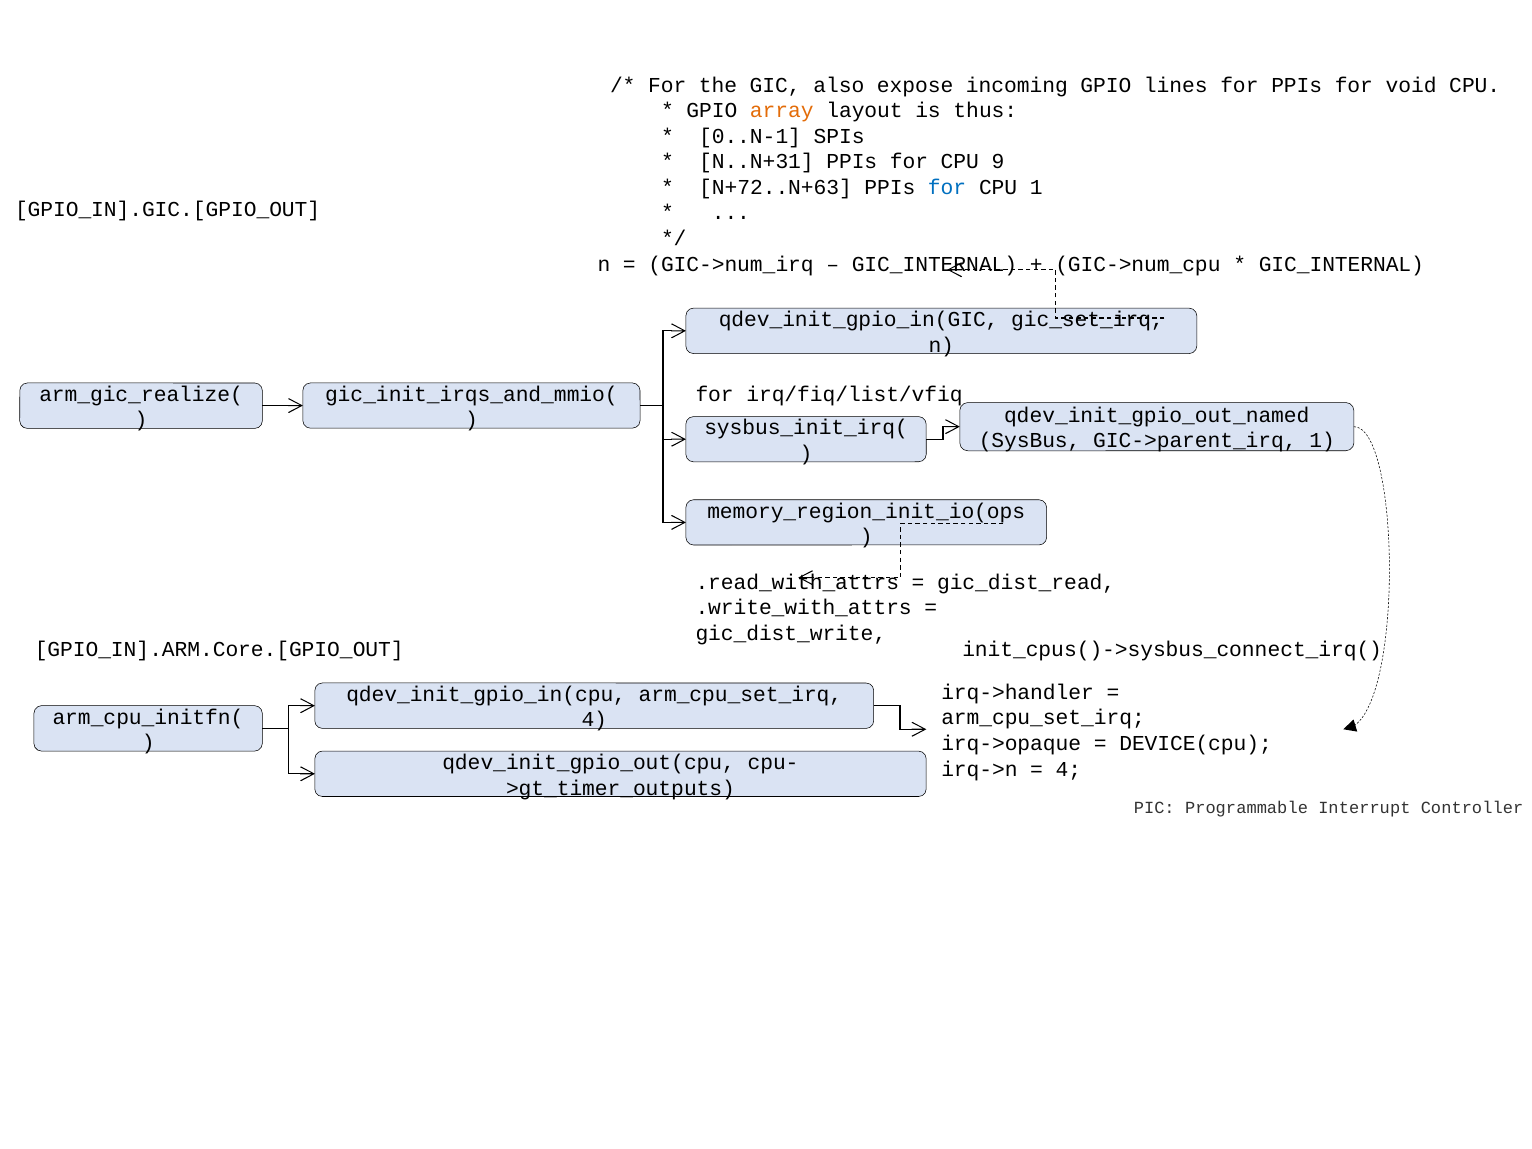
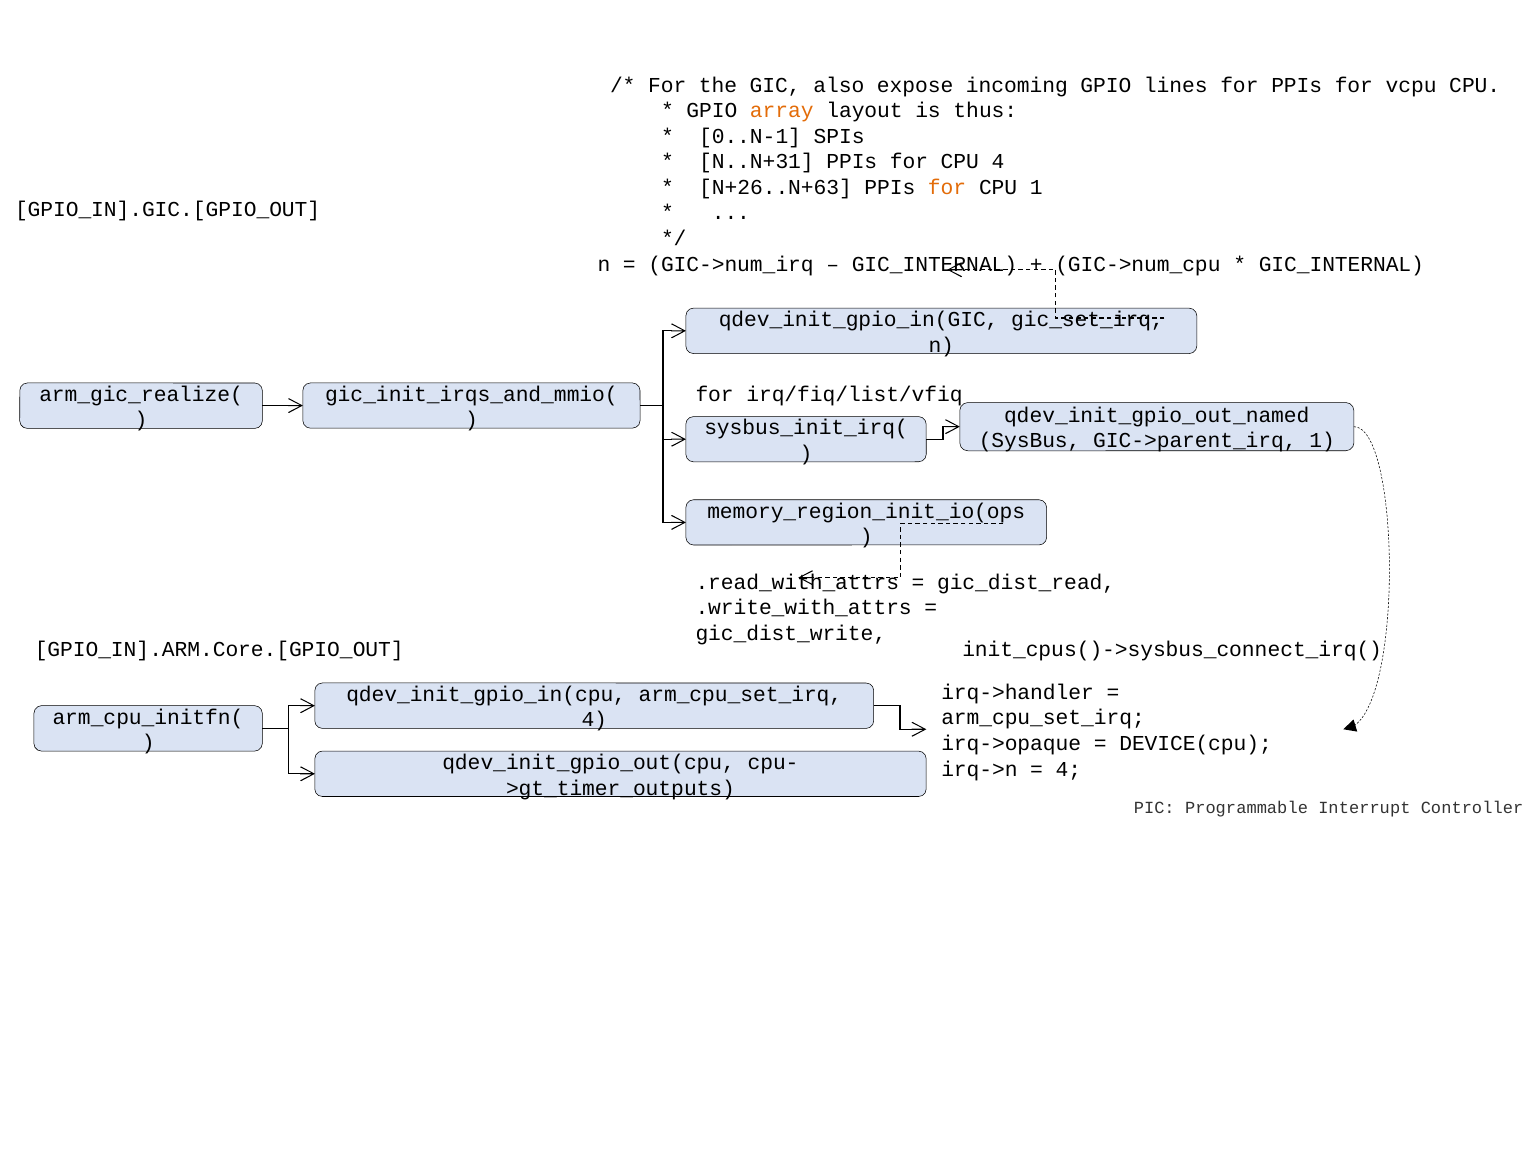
void: void -> vcpu (1411, 85)
CPU 9: 9 -> 4 (998, 162)
N+72..N+63: N+72..N+63 -> N+26..N+63 (776, 187)
for colour: blue -> orange (947, 187)
